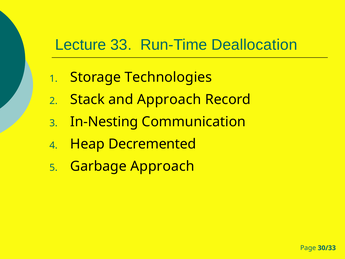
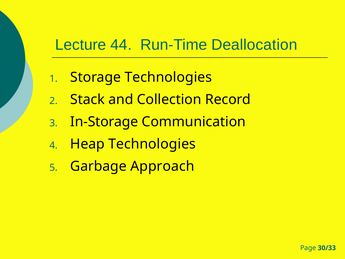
33: 33 -> 44 (121, 45)
and Approach: Approach -> Collection (169, 99)
In-Nesting: In-Nesting -> In-Storage (104, 122)
Heap Decremented: Decremented -> Technologies (152, 144)
